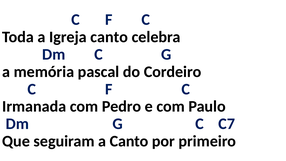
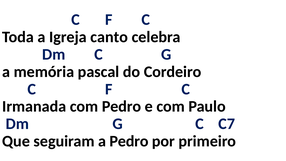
a Canto: Canto -> Pedro (129, 141)
